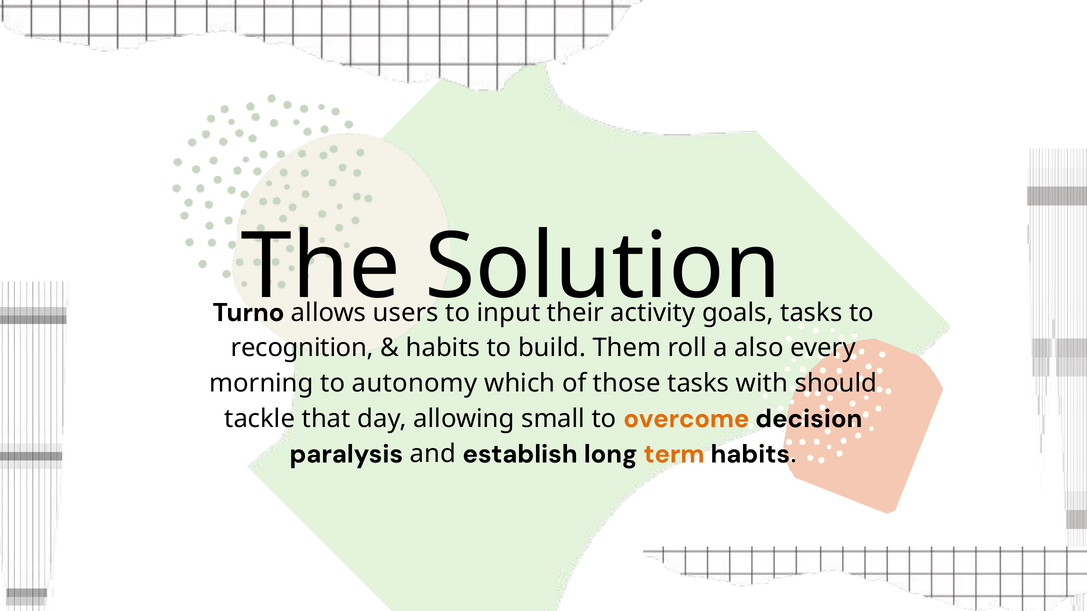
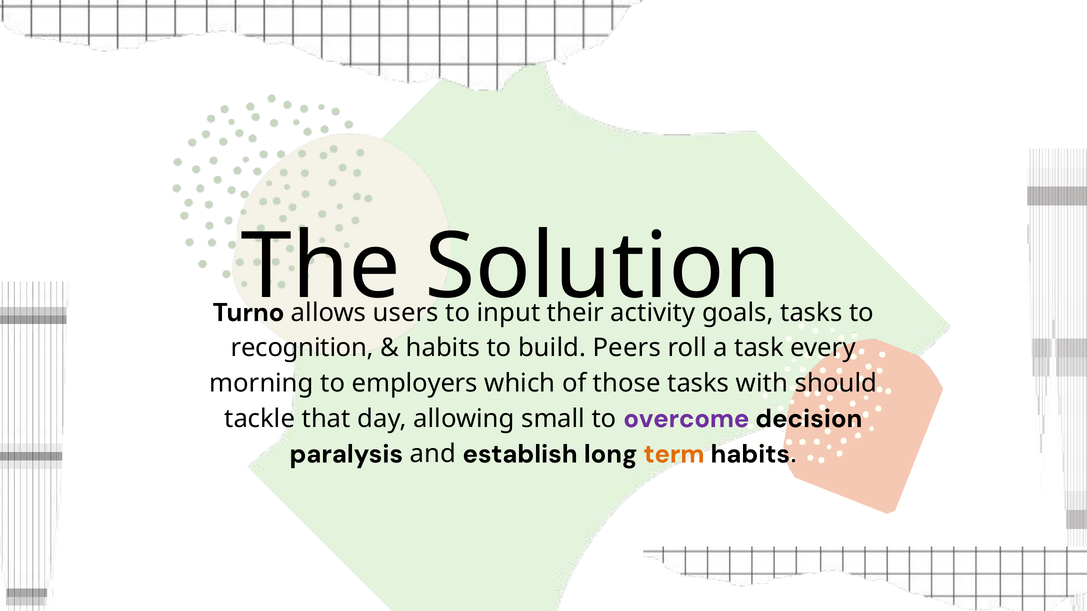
Them: Them -> Peers (627, 348)
also: also -> task (759, 348)
autonomy: autonomy -> employers (415, 384)
overcome colour: orange -> purple (686, 419)
